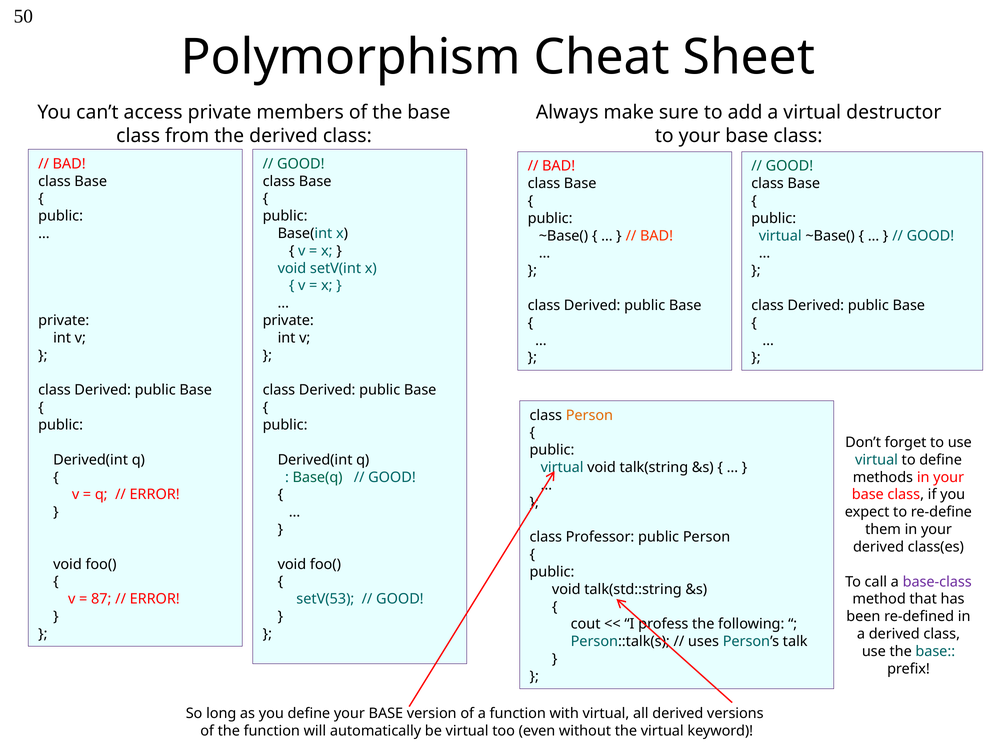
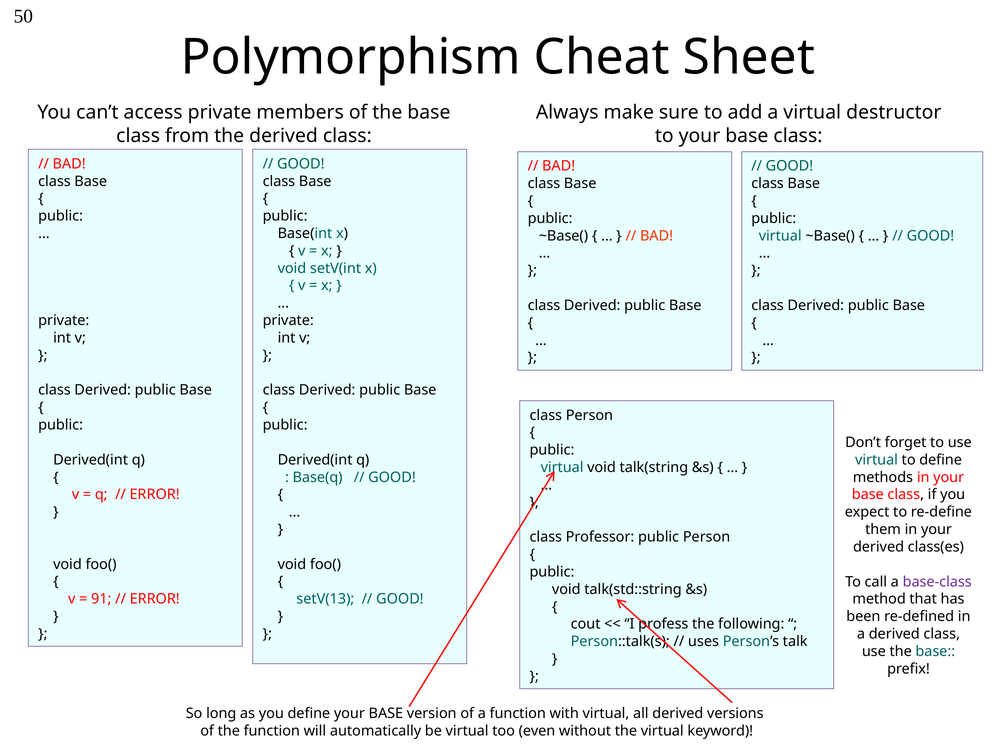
Person colour: orange -> black (589, 415)
87: 87 -> 91 (101, 599)
setV(53: setV(53 -> setV(13 (325, 599)
